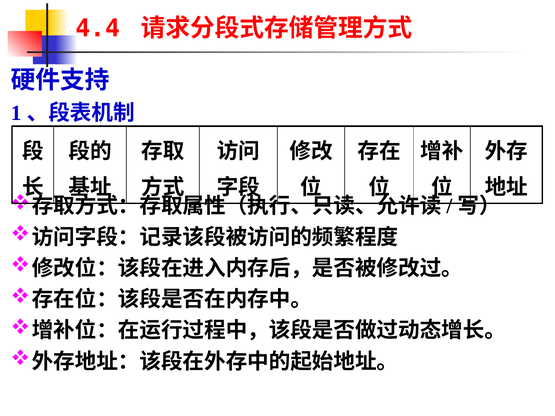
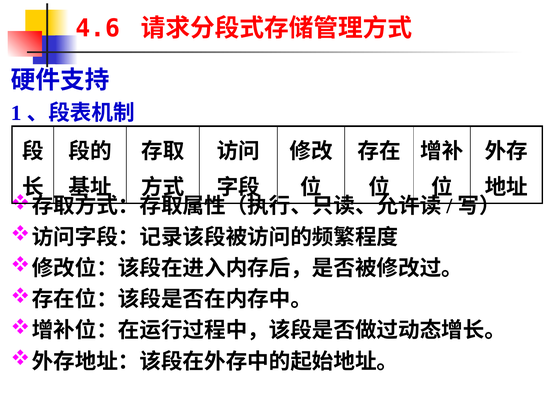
4.4: 4.4 -> 4.6 (98, 28)
